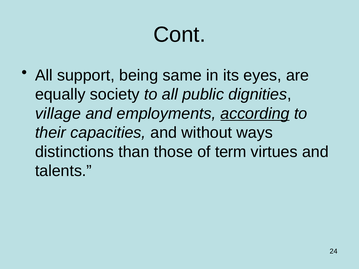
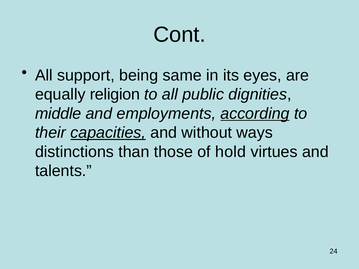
society: society -> religion (115, 94)
village: village -> middle (58, 114)
capacities underline: none -> present (108, 133)
term: term -> hold (231, 152)
